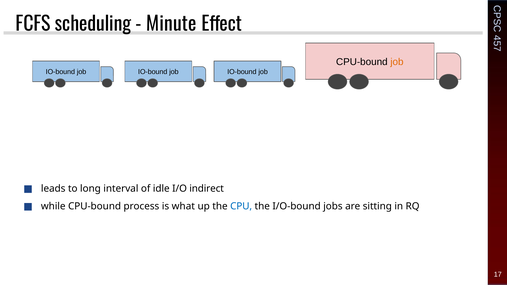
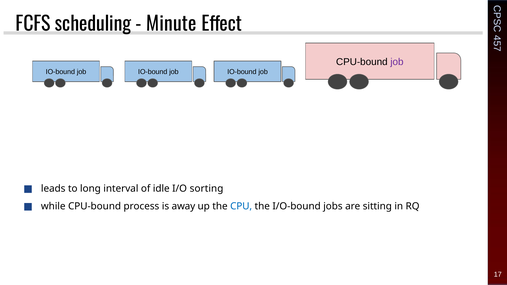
job colour: orange -> purple (397, 62)
indirect: indirect -> sorting (207, 189)
what: what -> away (183, 207)
